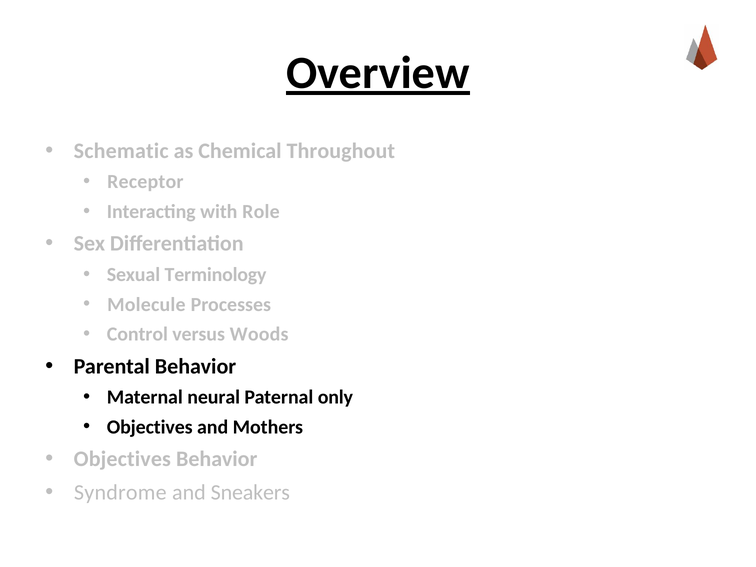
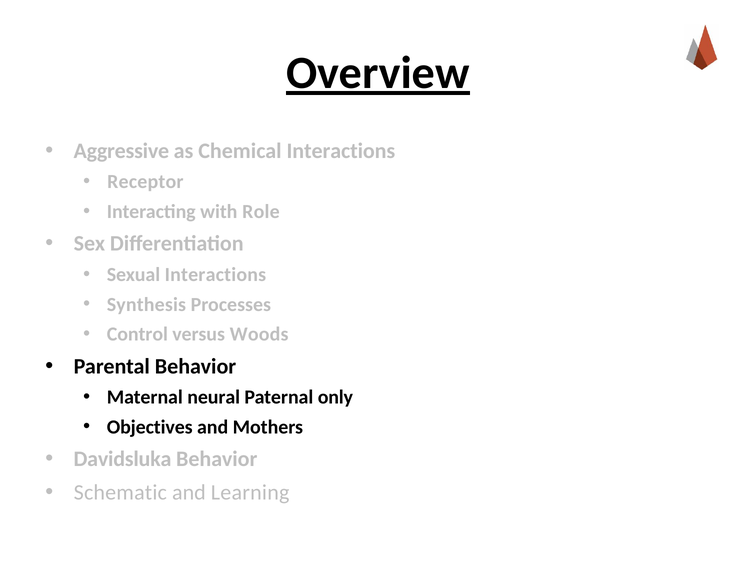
Schematic: Schematic -> Aggressive (121, 151)
Chemical Throughout: Throughout -> Interactions (341, 151)
Sexual Terminology: Terminology -> Interactions (215, 275)
Molecule: Molecule -> Synthesis (146, 304)
Objectives: Objectives -> Davidsluka (122, 459)
Syndrome: Syndrome -> Schematic (120, 492)
Sneakers: Sneakers -> Learning (250, 492)
